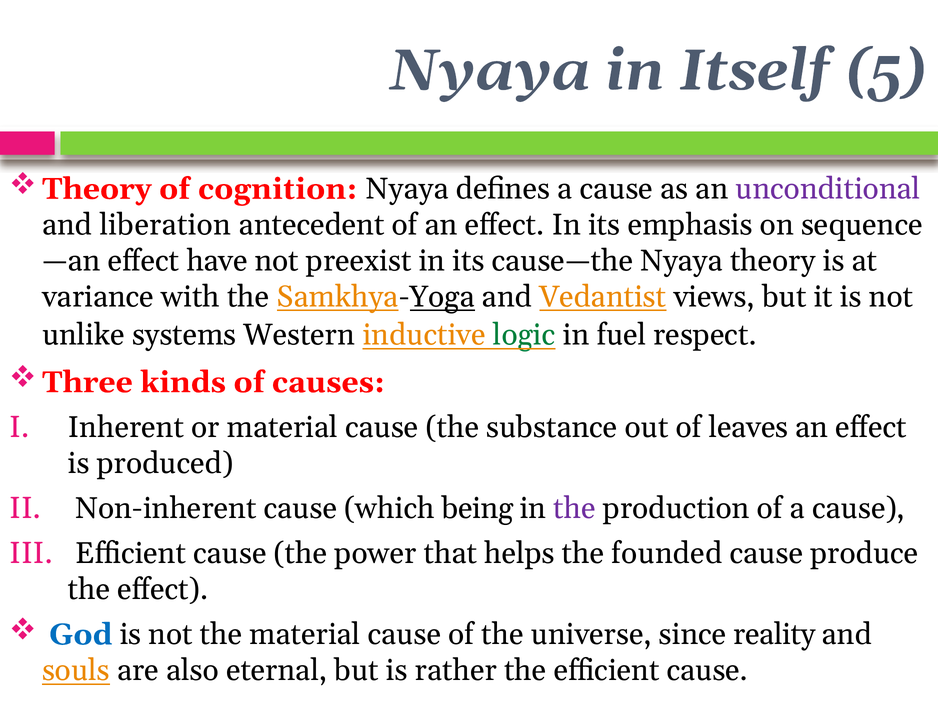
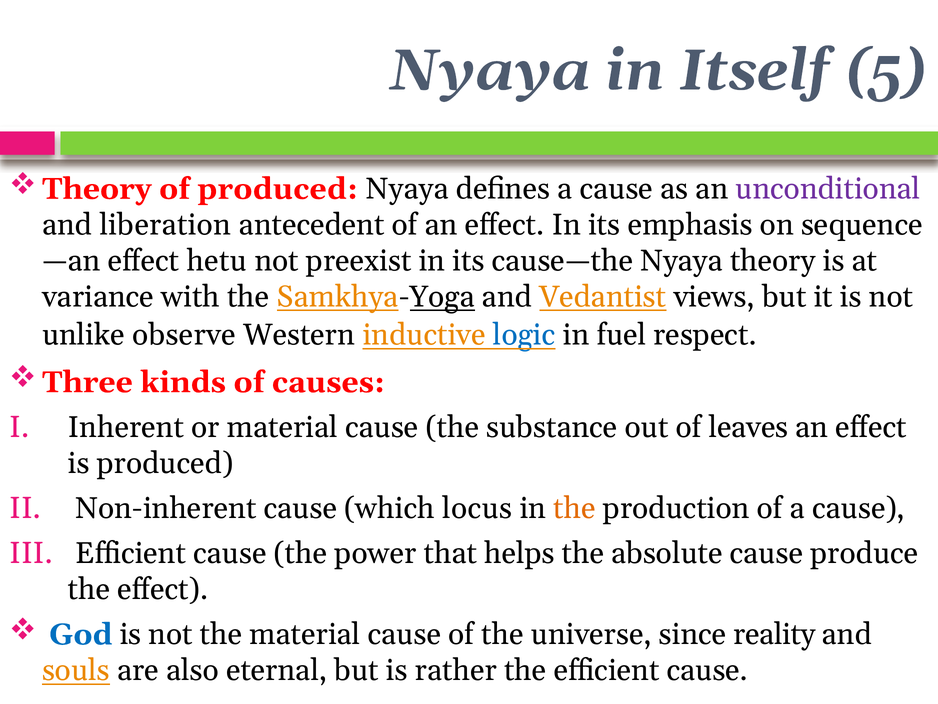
of cognition: cognition -> produced (278, 189)
have: have -> hetu (217, 261)
systems: systems -> observe (184, 335)
logic colour: green -> blue (524, 335)
being: being -> locus (477, 508)
the colour: purple -> orange (575, 508)
founded: founded -> absolute (667, 553)
